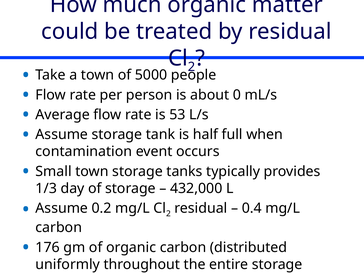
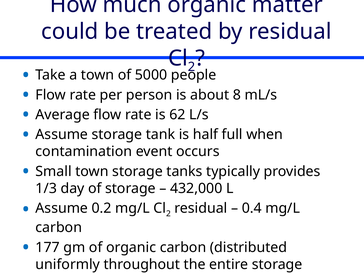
0: 0 -> 8 (237, 95)
53: 53 -> 62 (177, 115)
176: 176 -> 177 (48, 247)
